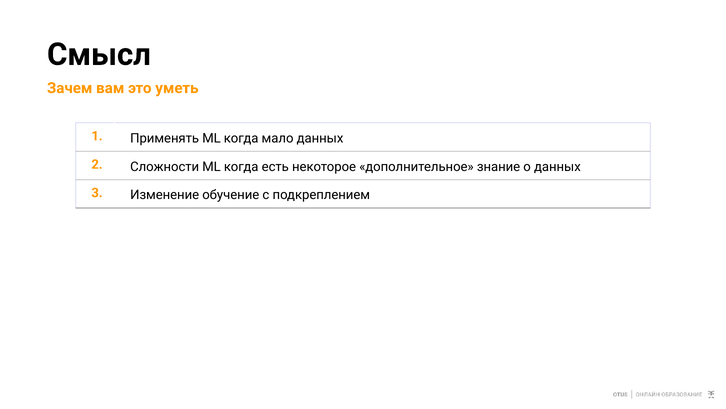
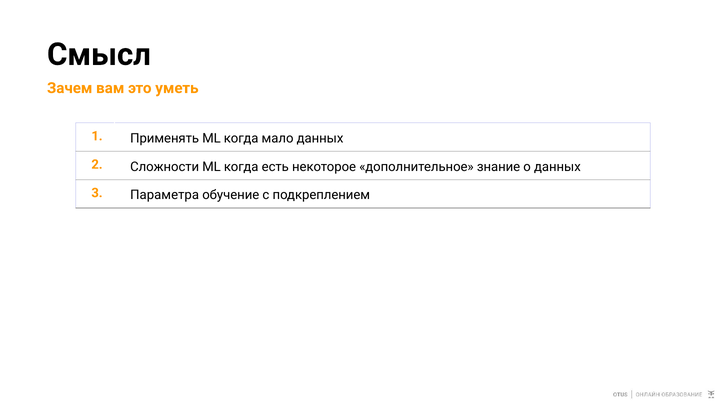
Изменение: Изменение -> Параметра (165, 195)
